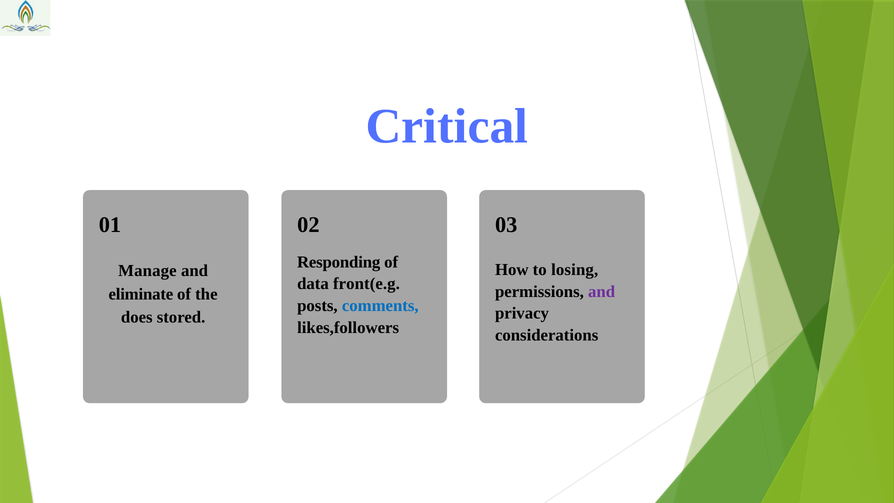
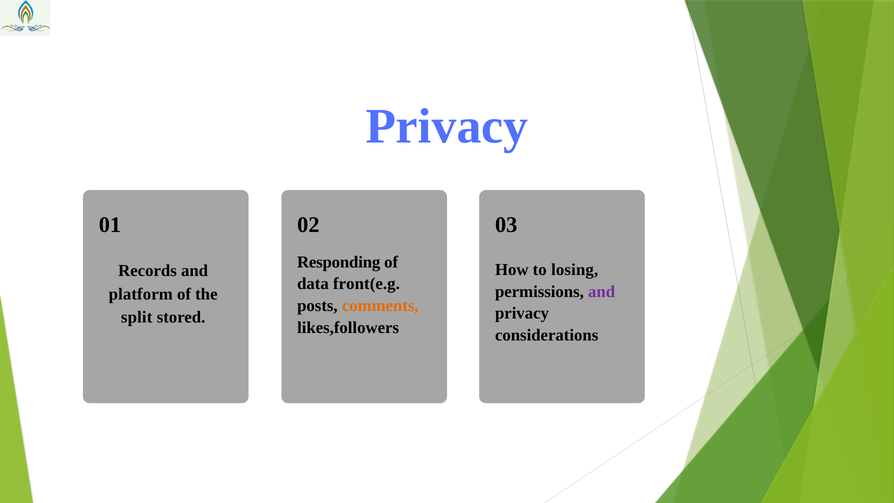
Critical: Critical -> Privacy (447, 126)
Manage: Manage -> Records (148, 270)
eliminate: eliminate -> platform (141, 294)
comments colour: blue -> orange (380, 306)
does: does -> split (137, 317)
